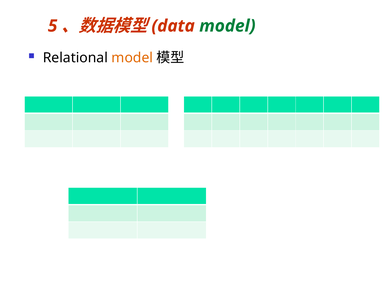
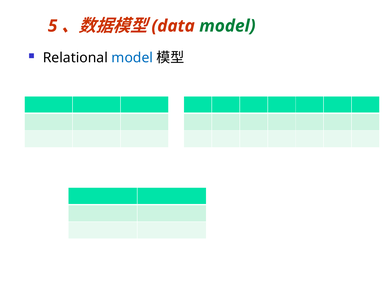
model colour: orange -> blue (132, 58)
